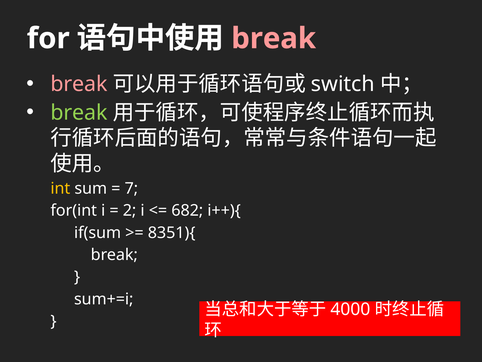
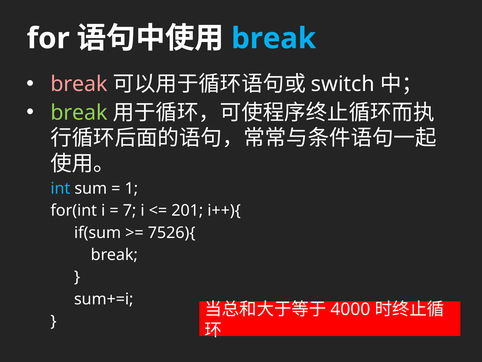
break colour: pink -> light blue (274, 38)
int colour: yellow -> light blue (60, 188)
7: 7 -> 1 (131, 188)
2: 2 -> 7 (130, 210)
682: 682 -> 201 (187, 210)
8351){: 8351){ -> 7526){ (172, 232)
